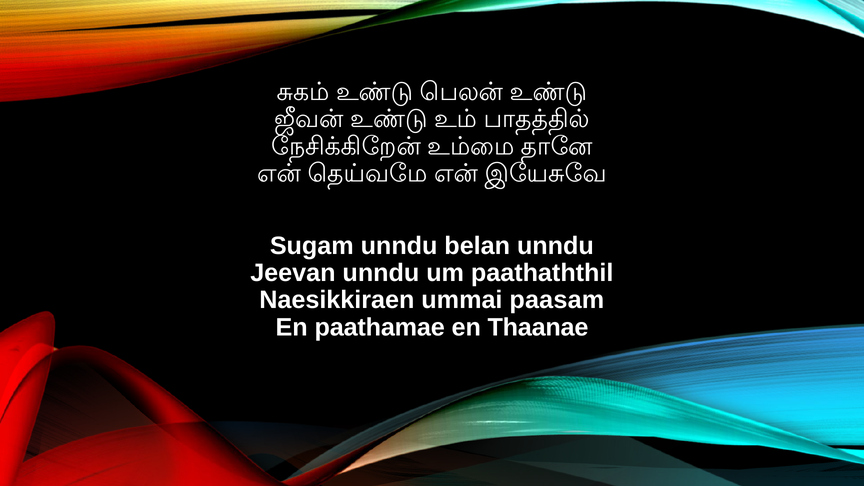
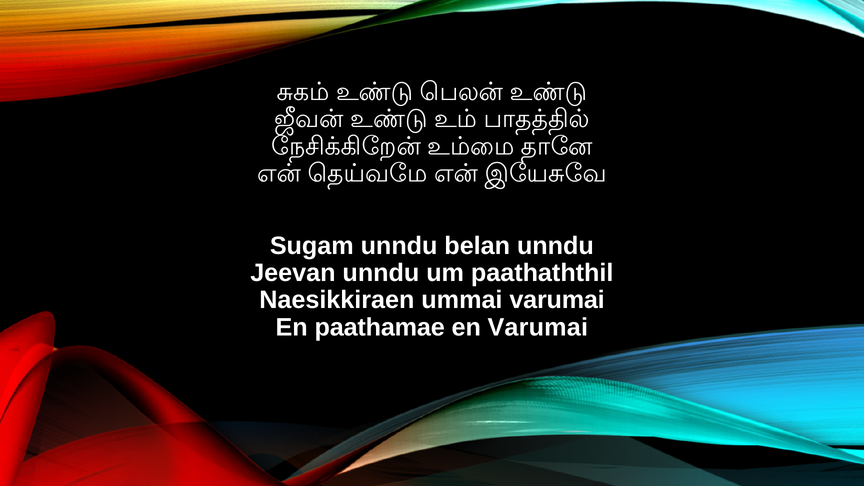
ummai paasam: paasam -> varumai (557, 300)
en Thaanae: Thaanae -> Varumai (538, 327)
